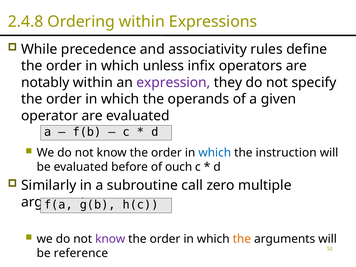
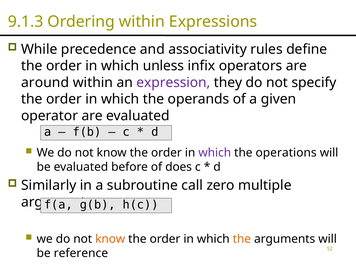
2.4.8: 2.4.8 -> 9.1.3 (26, 22)
notably: notably -> around (45, 82)
which colour: blue -> purple (215, 153)
instruction: instruction -> operations (286, 153)
ouch: ouch -> does (179, 167)
know colour: purple -> orange (110, 239)
